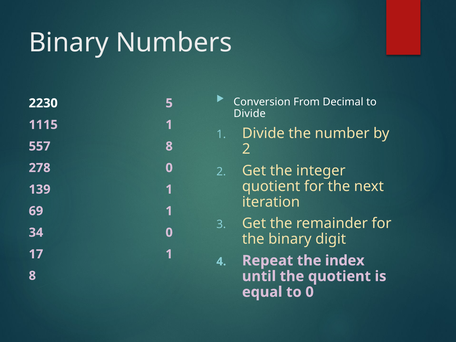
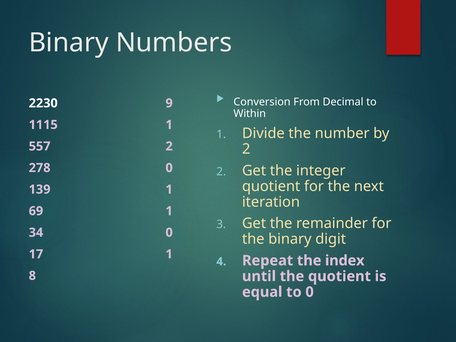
5: 5 -> 9 (169, 103)
Divide: Divide -> Within (250, 114)
557 8: 8 -> 2 (169, 146)
